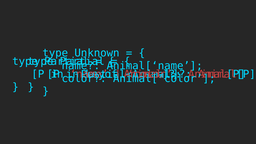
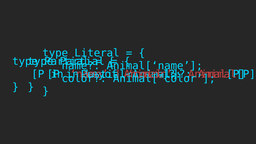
Unknown: Unknown -> Literal (97, 53)
